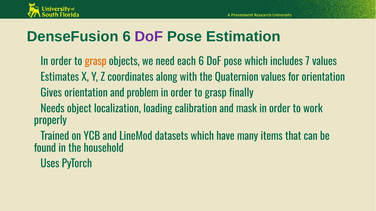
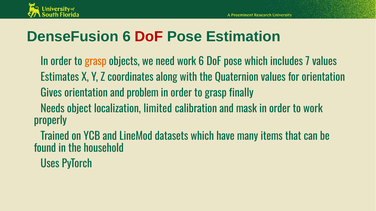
DoF colour: purple -> red (149, 37)
need each: each -> work (187, 62)
loading: loading -> limited (158, 109)
